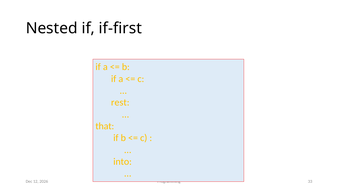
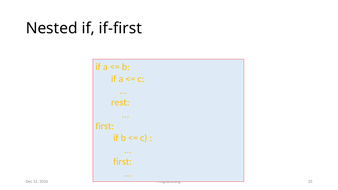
that: that -> first (105, 126)
into: into -> first (123, 162)
